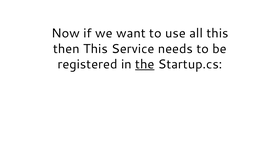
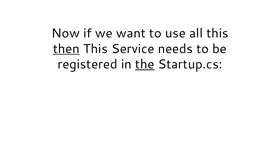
then underline: none -> present (66, 49)
